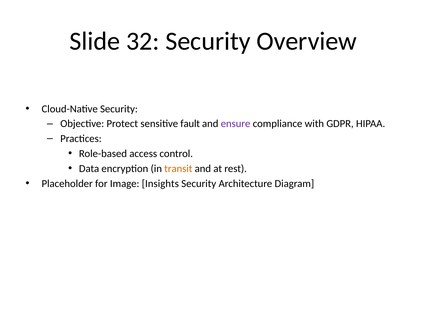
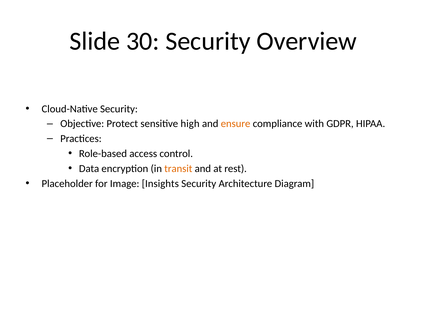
32: 32 -> 30 (143, 41)
fault: fault -> high (190, 124)
ensure colour: purple -> orange (236, 124)
